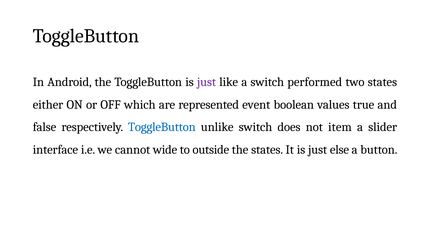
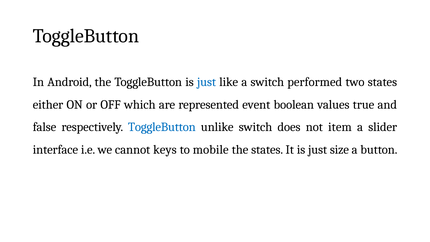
just colour: purple -> blue (207, 82)
wide: wide -> keys (165, 150)
outside: outside -> mobile (211, 150)
else: else -> size (339, 150)
